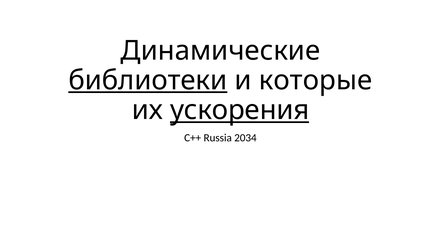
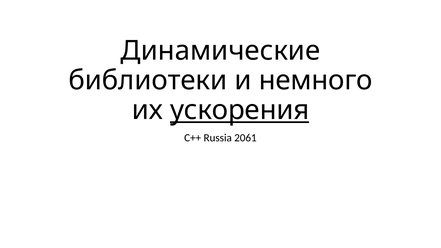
библиотеки underline: present -> none (148, 80)
которые: которые -> немного (316, 80)
2034: 2034 -> 2061 (245, 138)
